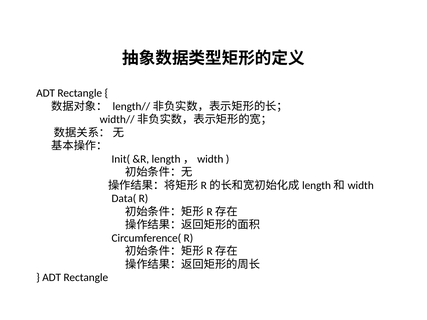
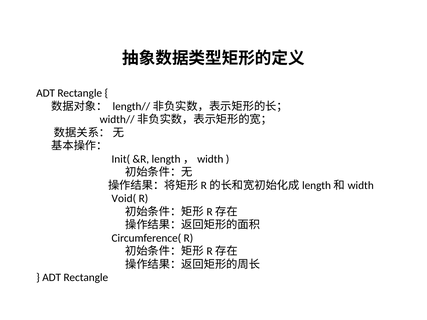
Data(: Data( -> Void( (124, 199)
